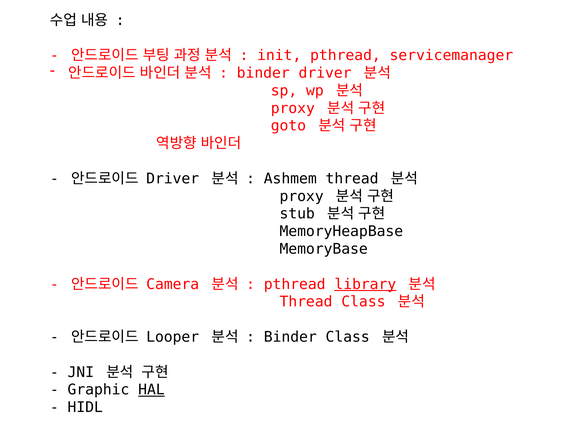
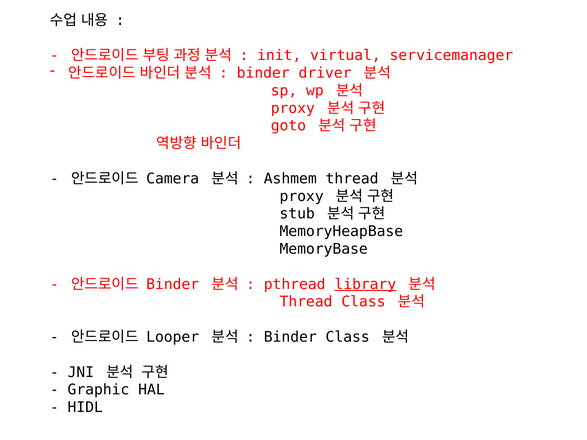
init pthread: pthread -> virtual (345, 55)
Driver: Driver -> Camera (173, 179)
Camera: Camera -> Binder (173, 284)
HAL underline: present -> none (151, 390)
